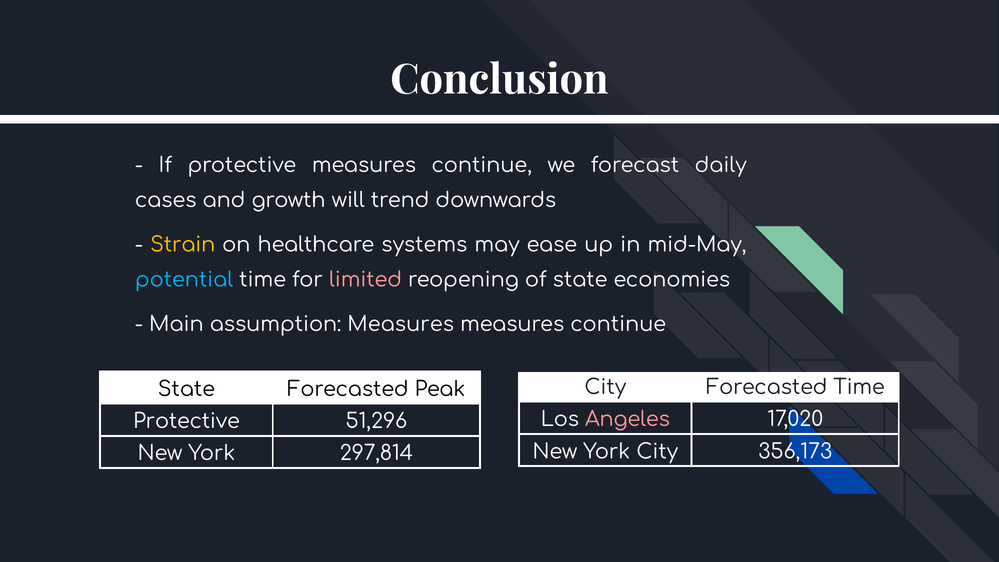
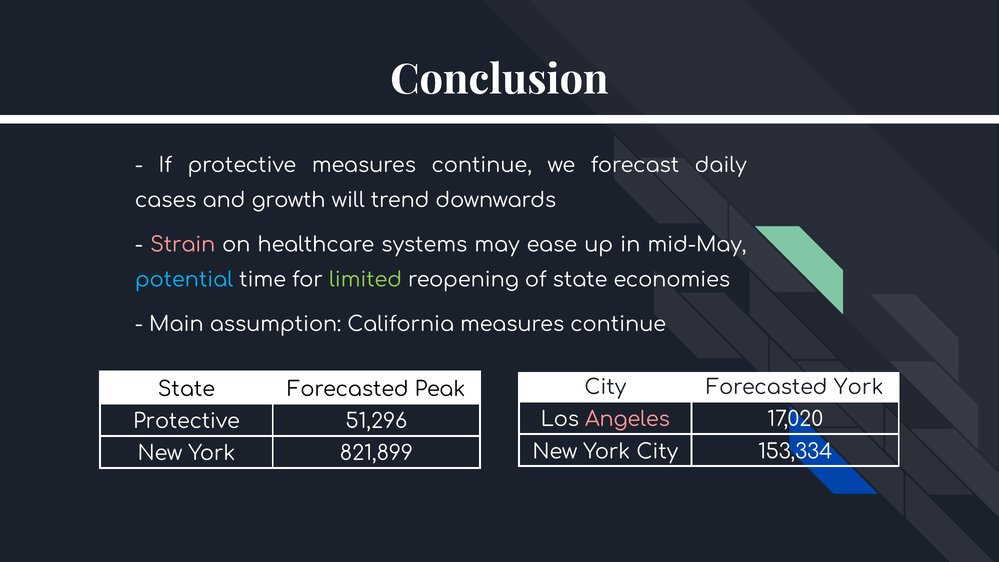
Strain colour: yellow -> pink (183, 245)
limited colour: pink -> light green (366, 280)
assumption Measures: Measures -> California (401, 324)
Forecasted Time: Time -> York (859, 387)
356,173: 356,173 -> 153,334 (795, 452)
297,814: 297,814 -> 821,899 (376, 454)
